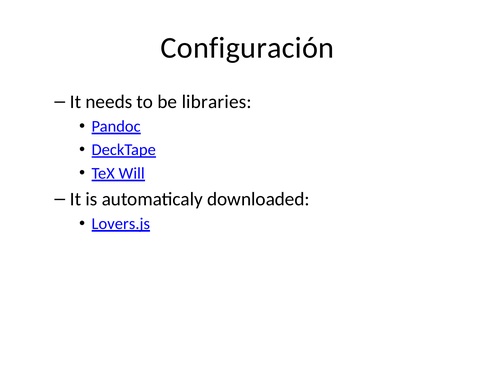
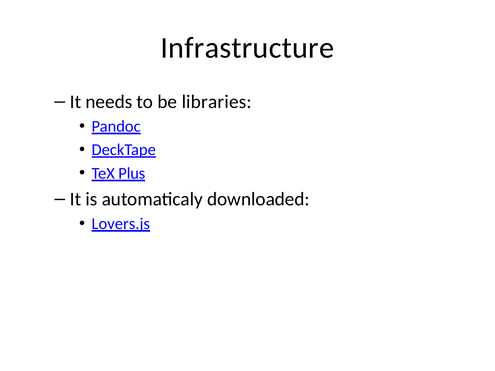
Configuración: Configuración -> Infrastructure (247, 48)
Will: Will -> Plus (132, 173)
